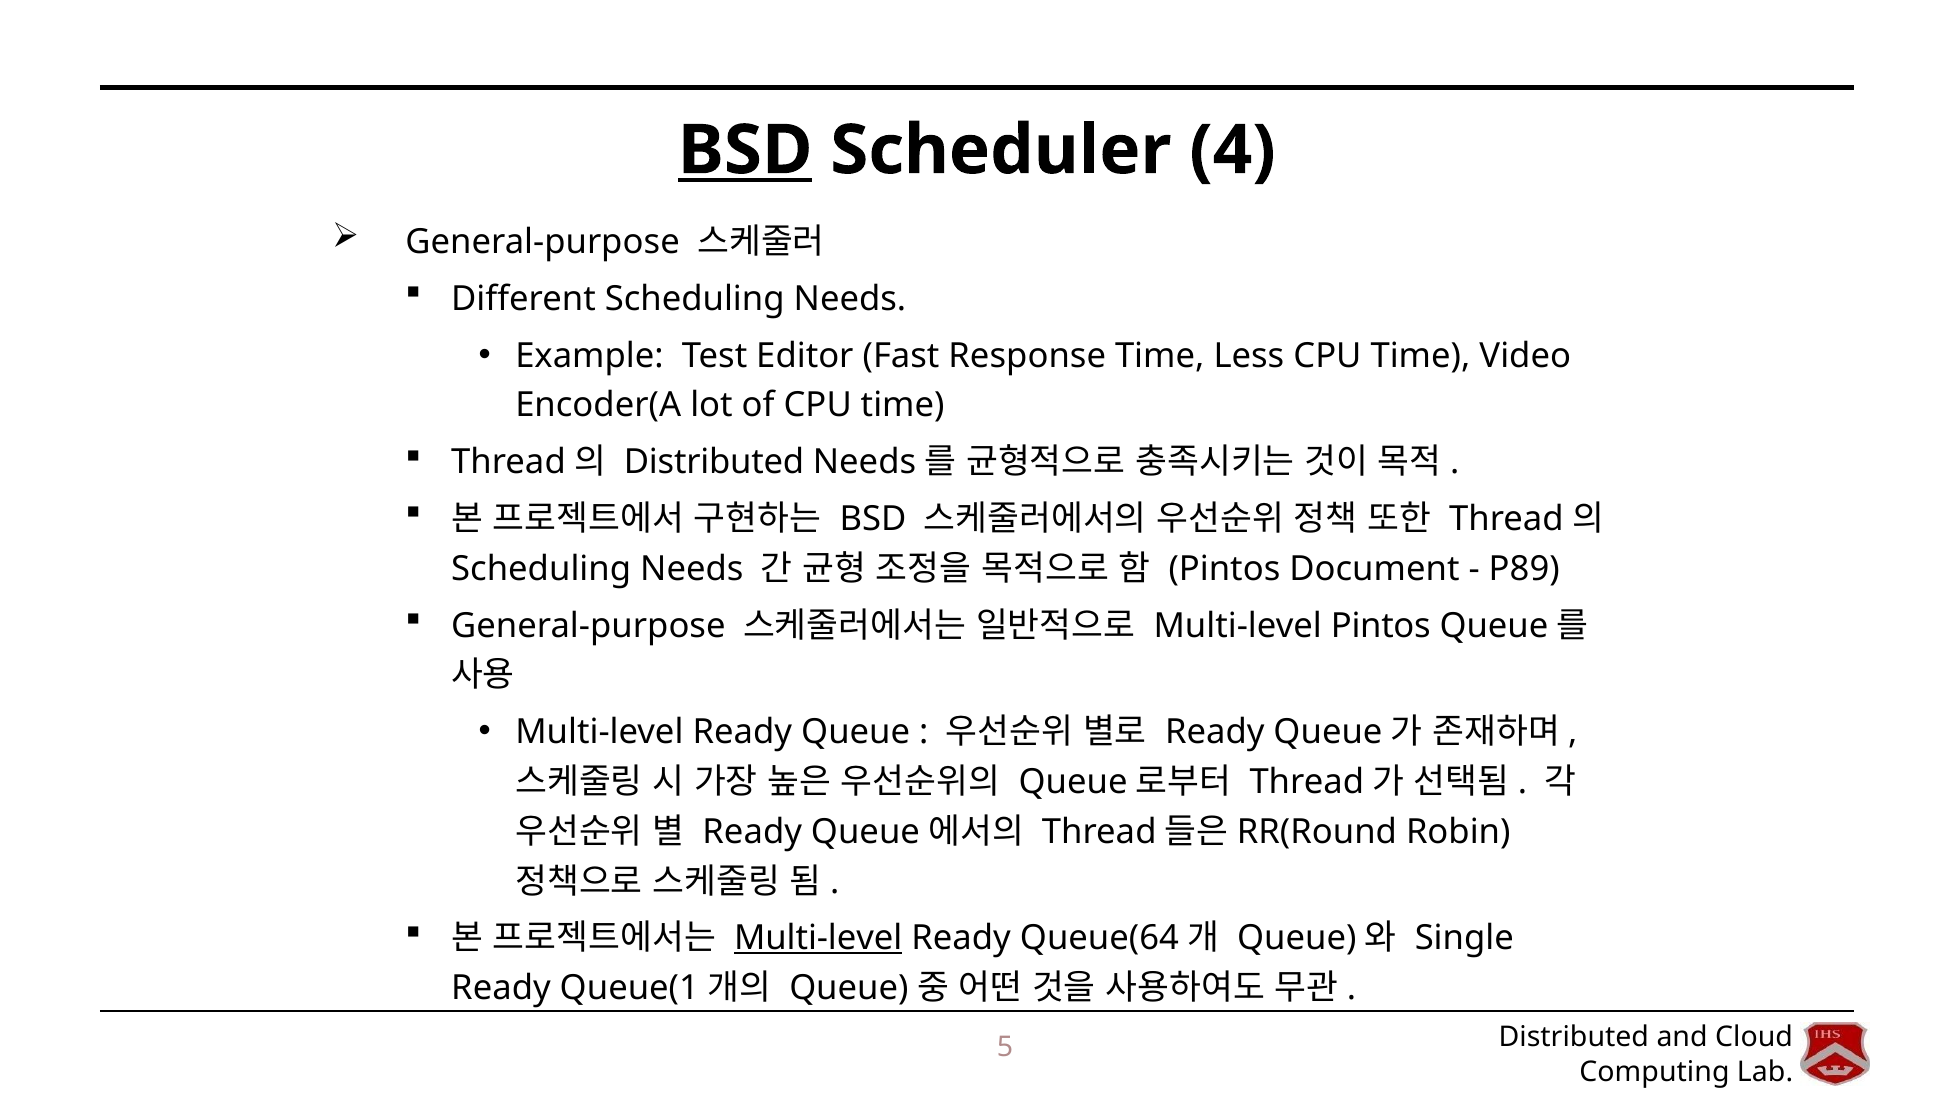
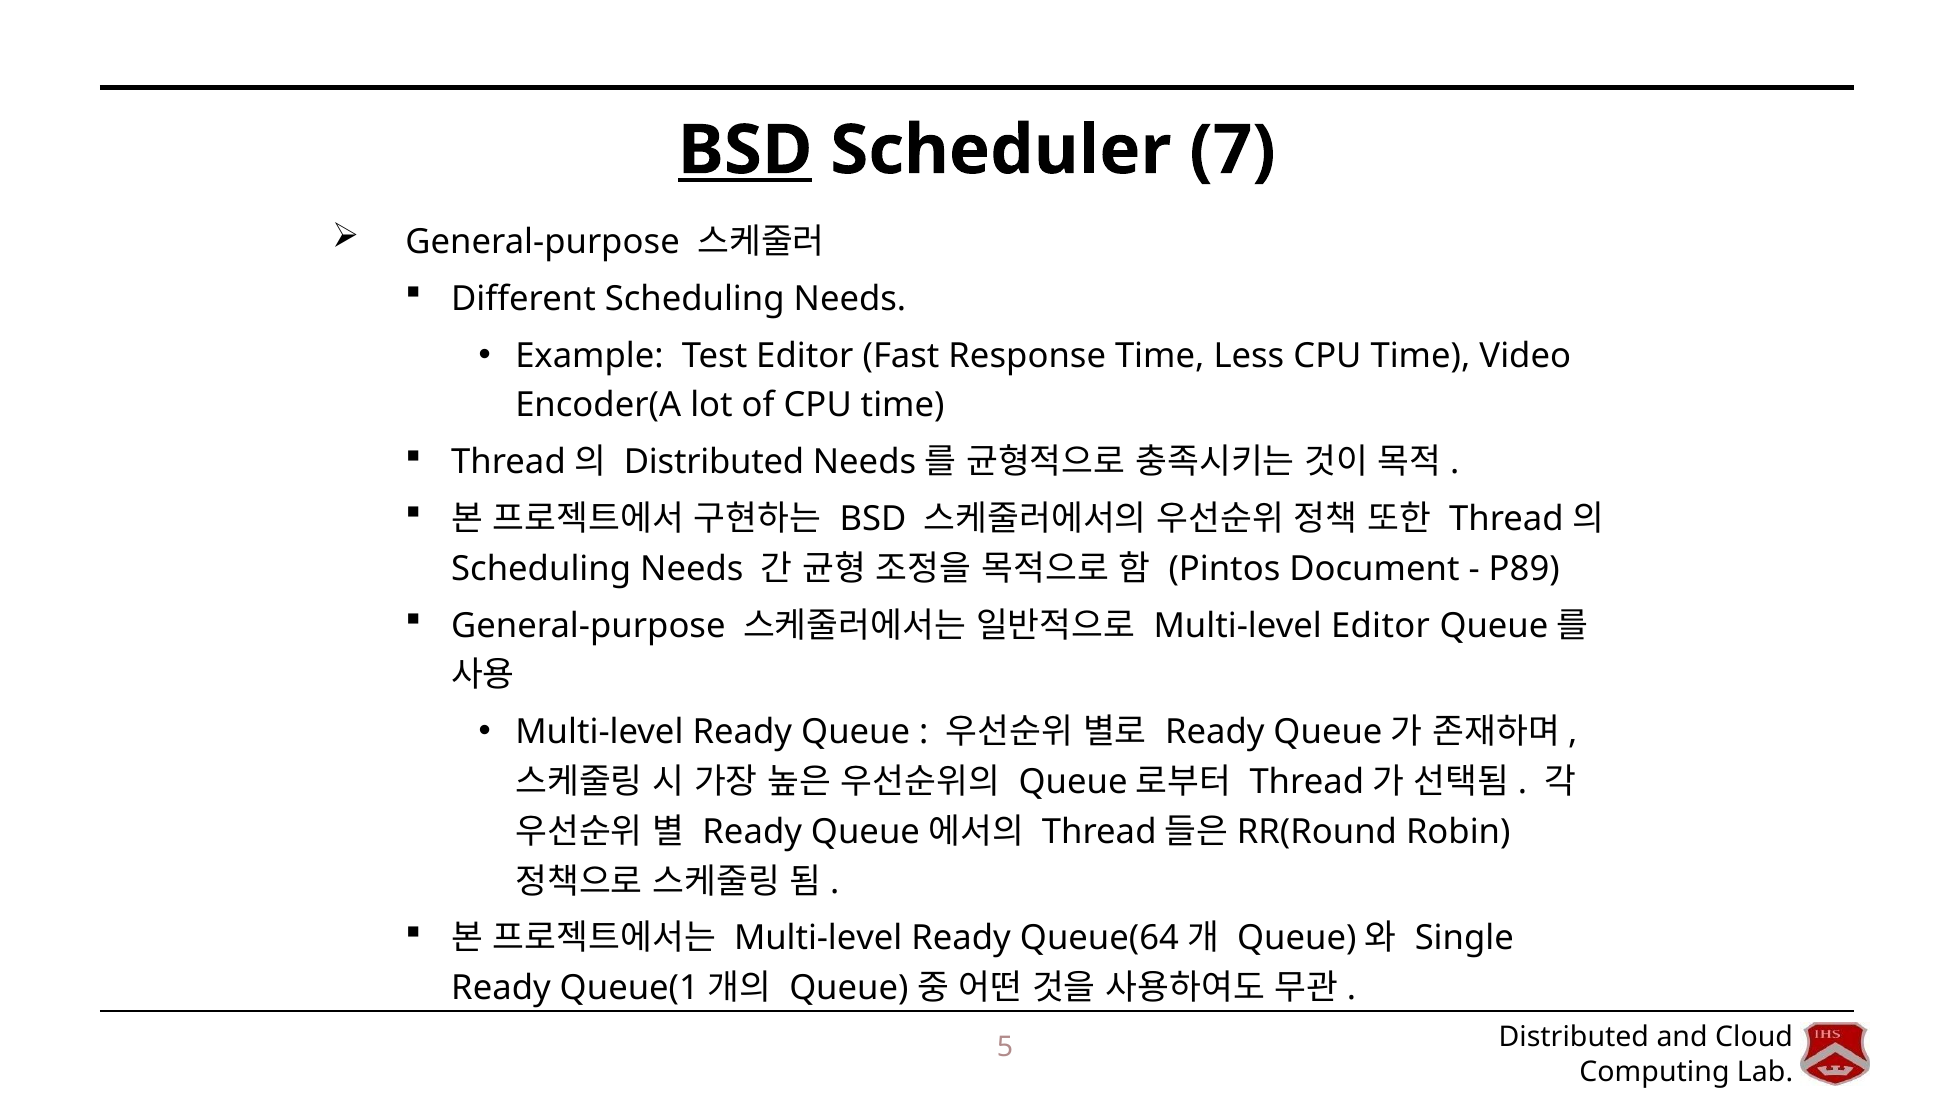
4: 4 -> 7 (1233, 150)
Multi-level Pintos: Pintos -> Editor (1380, 626)
Multi-level underline: present -> none (818, 939)
